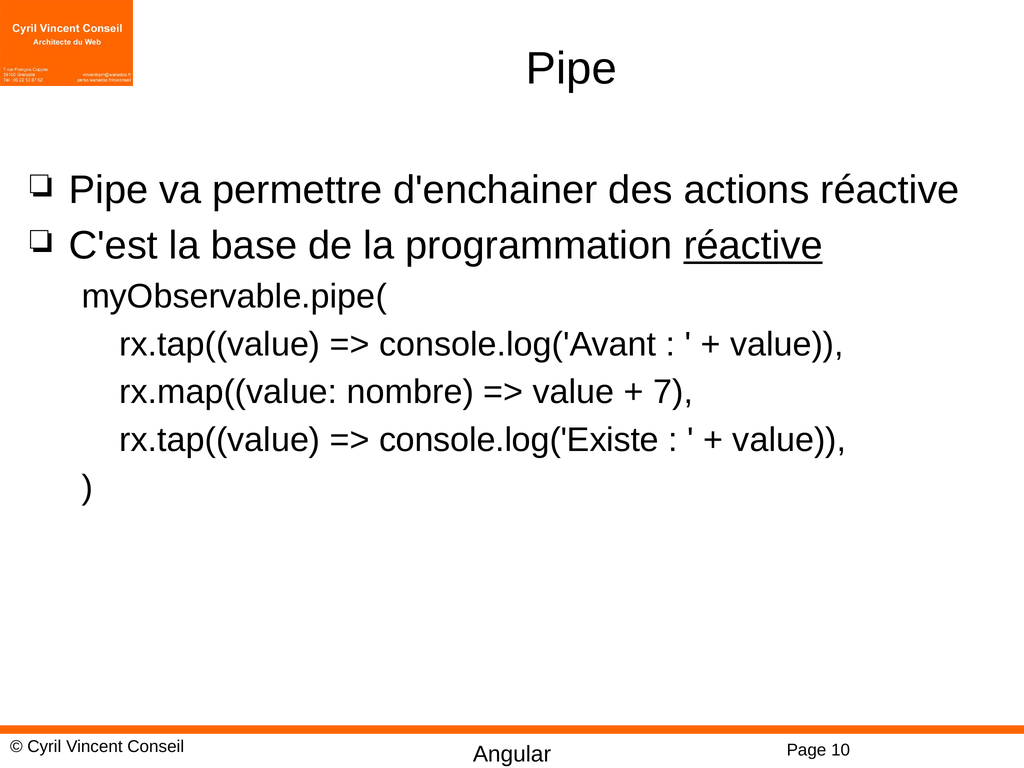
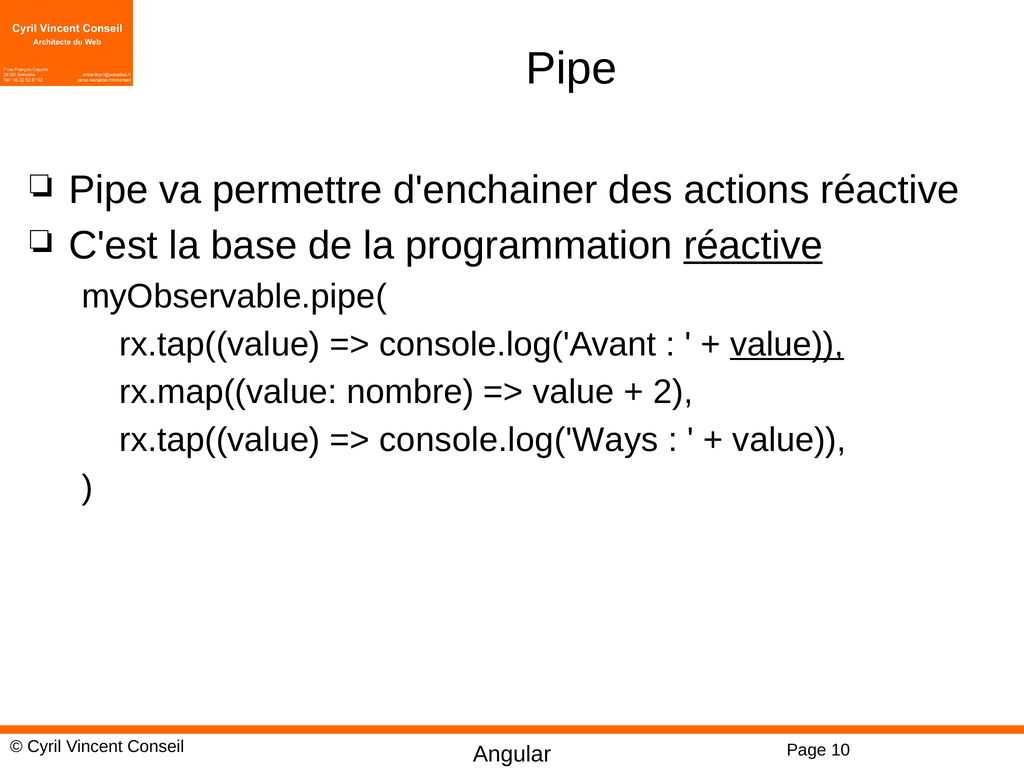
value underline: none -> present (787, 344)
7: 7 -> 2 (673, 392)
console.log('Existe: console.log('Existe -> console.log('Ways (519, 440)
